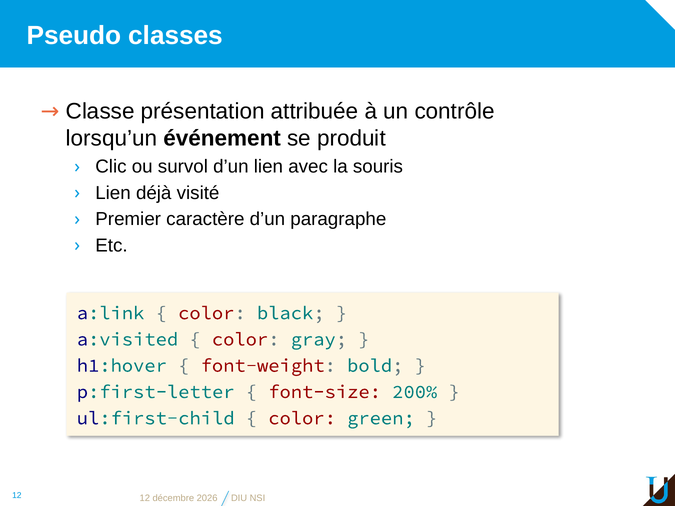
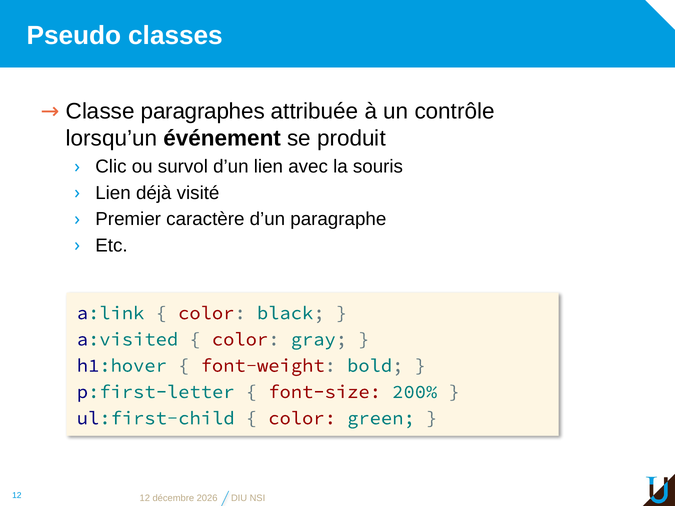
présentation: présentation -> paragraphes (203, 112)
